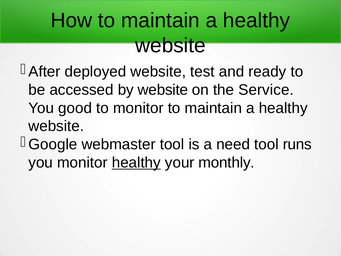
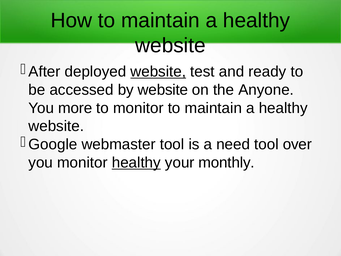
website underline: none -> present (158, 72)
Service: Service -> Anyone (266, 90)
good: good -> more (75, 108)
runs: runs -> over (297, 144)
